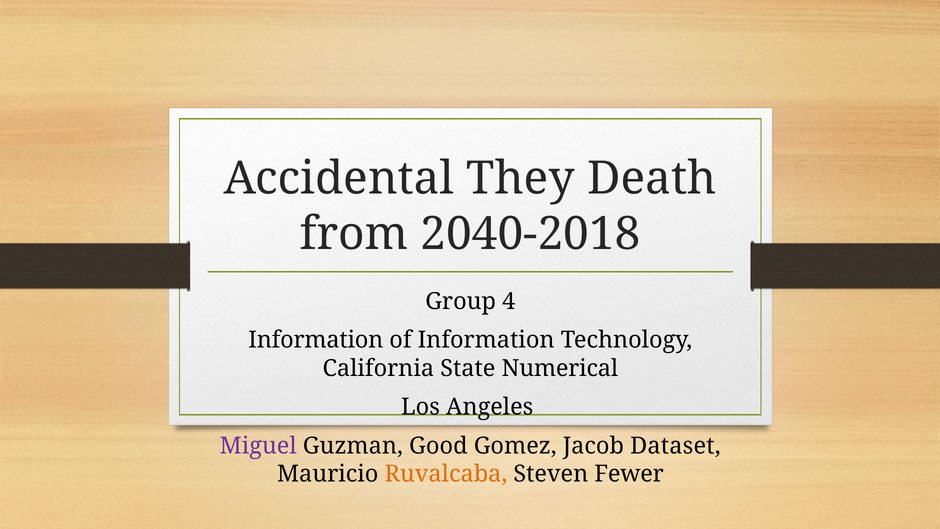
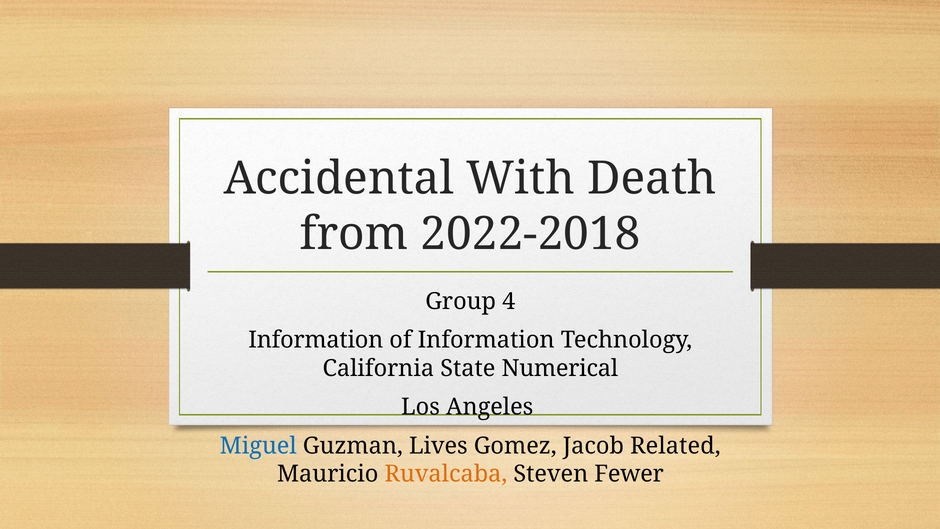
They: They -> With (521, 179)
2040-2018: 2040-2018 -> 2022-2018 (530, 234)
Miguel colour: purple -> blue (258, 446)
Good: Good -> Lives (438, 446)
Dataset: Dataset -> Related (675, 446)
